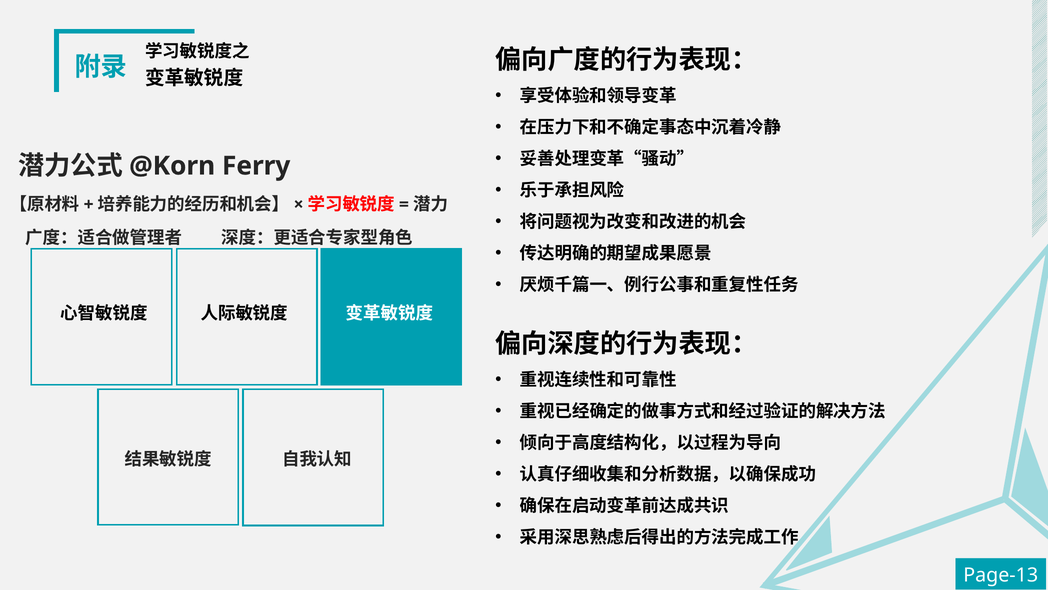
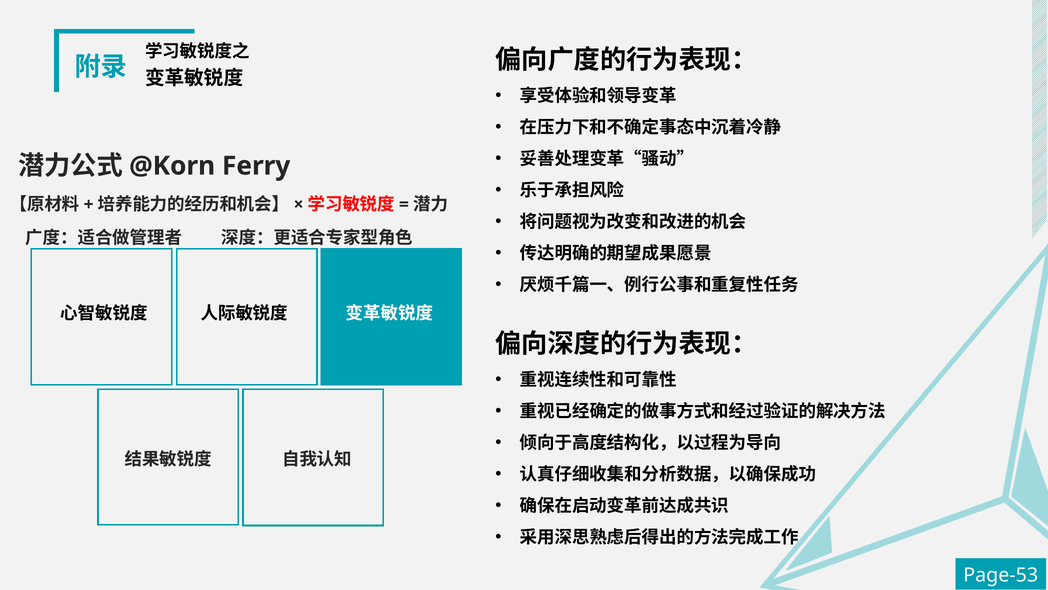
Page-13: Page-13 -> Page-53 (1001, 575)
